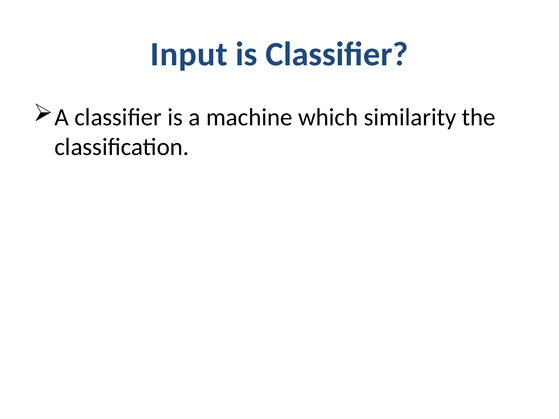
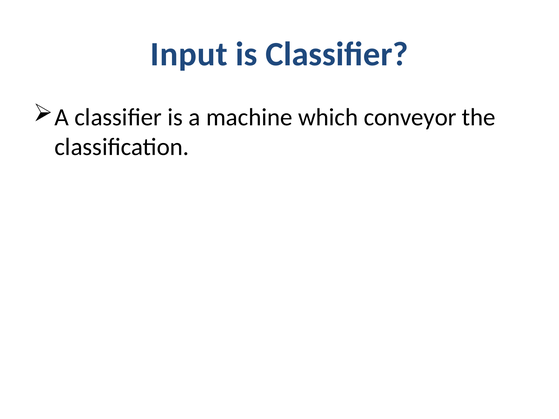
similarity: similarity -> conveyor (410, 117)
